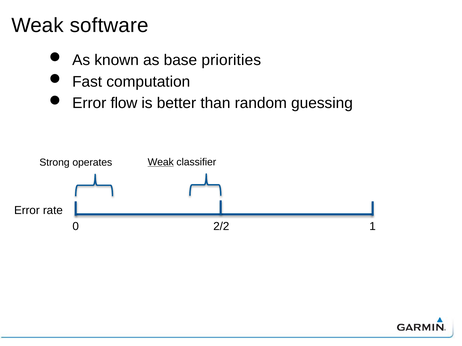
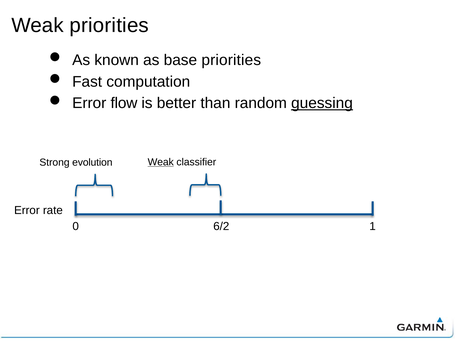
Weak software: software -> priorities (109, 25)
guessing underline: none -> present (322, 103)
operates: operates -> evolution (92, 163)
2/2: 2/2 -> 6/2 (221, 227)
